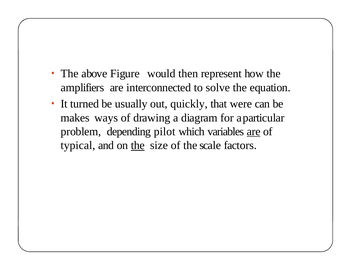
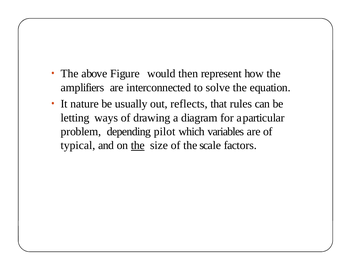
turned: turned -> nature (84, 104)
quickly: quickly -> reflects (189, 104)
were: were -> rules (241, 104)
makes: makes -> letting (75, 118)
are underline: present -> none (254, 132)
